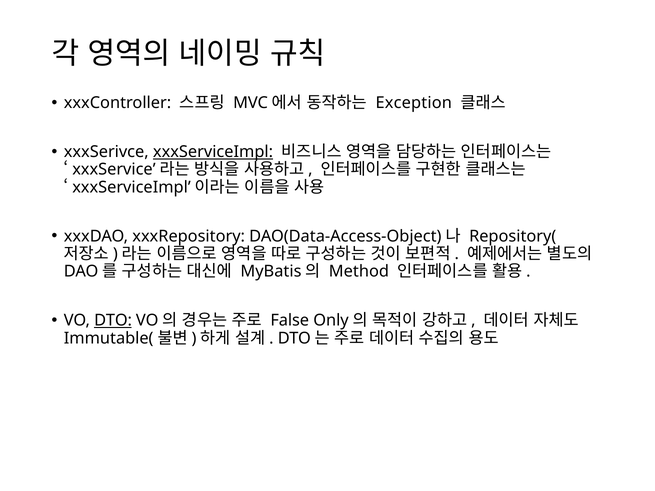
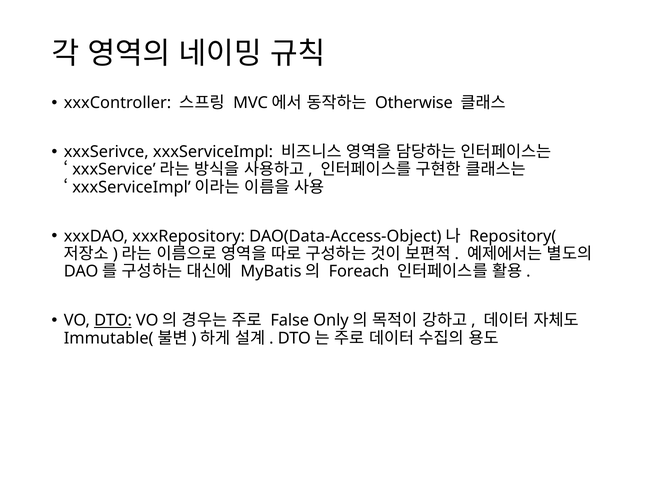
Exception: Exception -> Otherwise (414, 103)
xxxServiceImpl underline: present -> none (213, 152)
Method: Method -> Foreach (359, 272)
